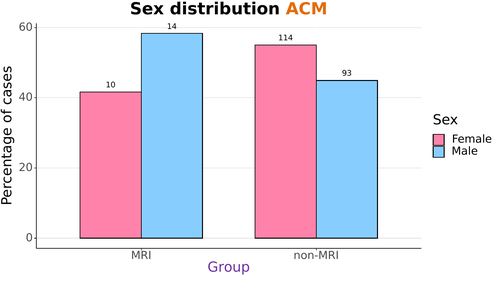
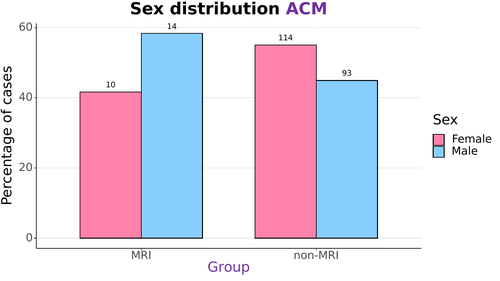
ACM colour: orange -> purple (307, 9)
